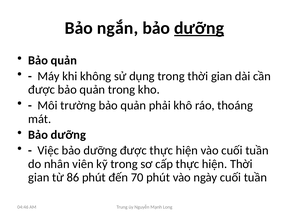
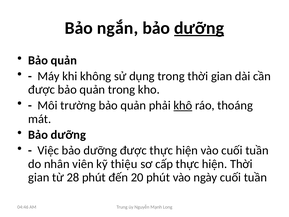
khô underline: none -> present (183, 105)
kỹ trong: trong -> thiệu (124, 164)
86: 86 -> 28 (73, 177)
70: 70 -> 20 (137, 177)
